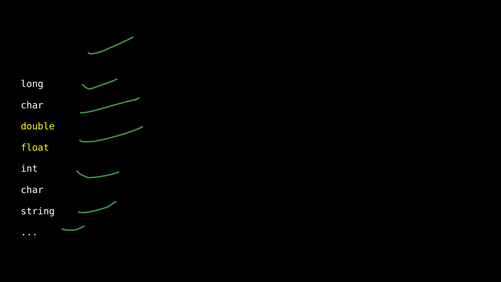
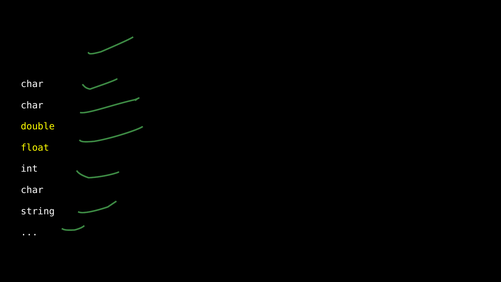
long: long -> char (32, 84)
